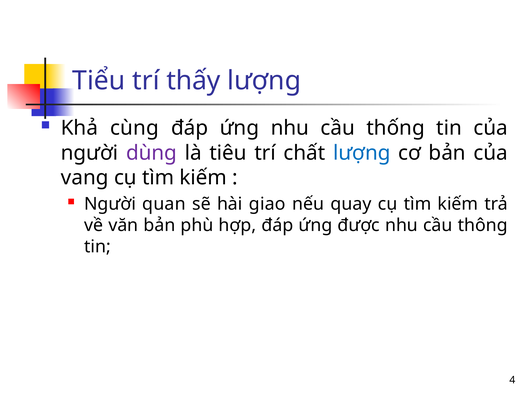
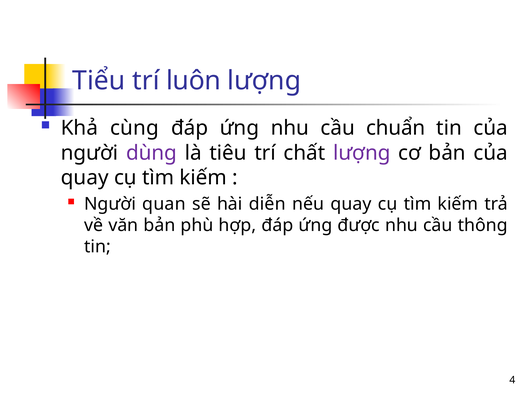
thấy: thấy -> luôn (194, 81)
thống: thống -> chuẩn (396, 128)
lượng colour: blue -> purple (362, 153)
vang: vang -> quay (85, 178)
giao: giao -> diễn (267, 204)
